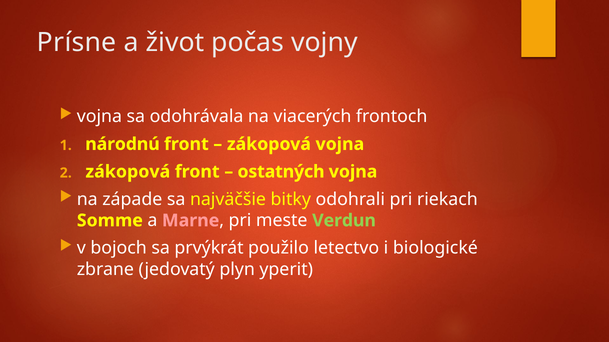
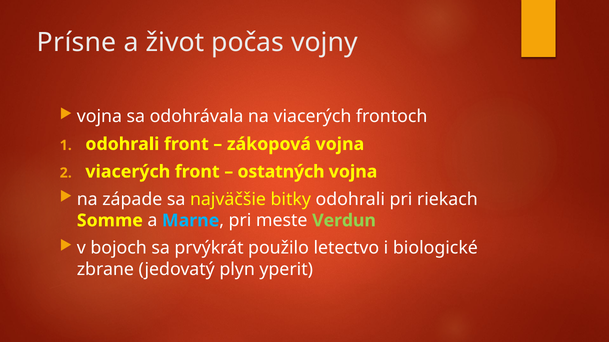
národnú: národnú -> odohrali (122, 144)
zákopová: zákopová -> viacerých (128, 172)
Marne colour: pink -> light blue (191, 221)
